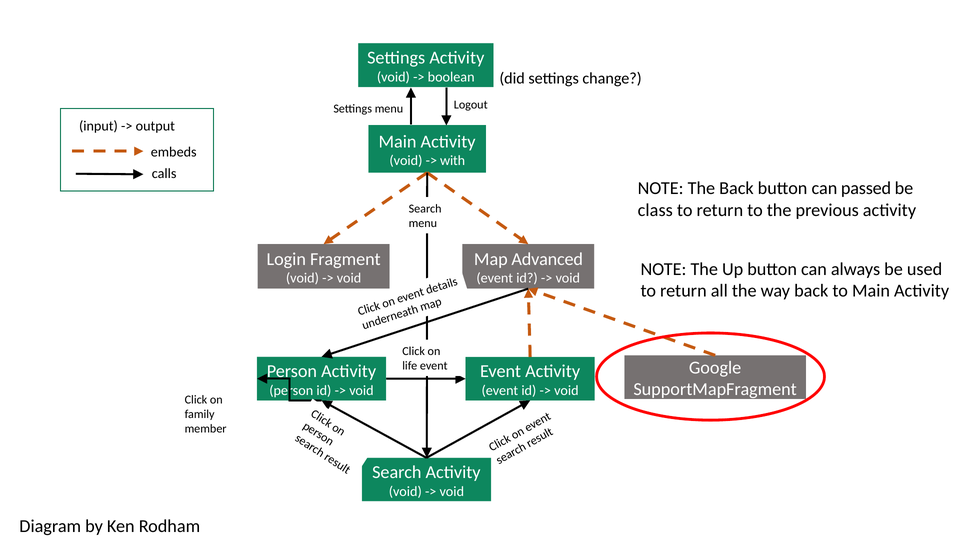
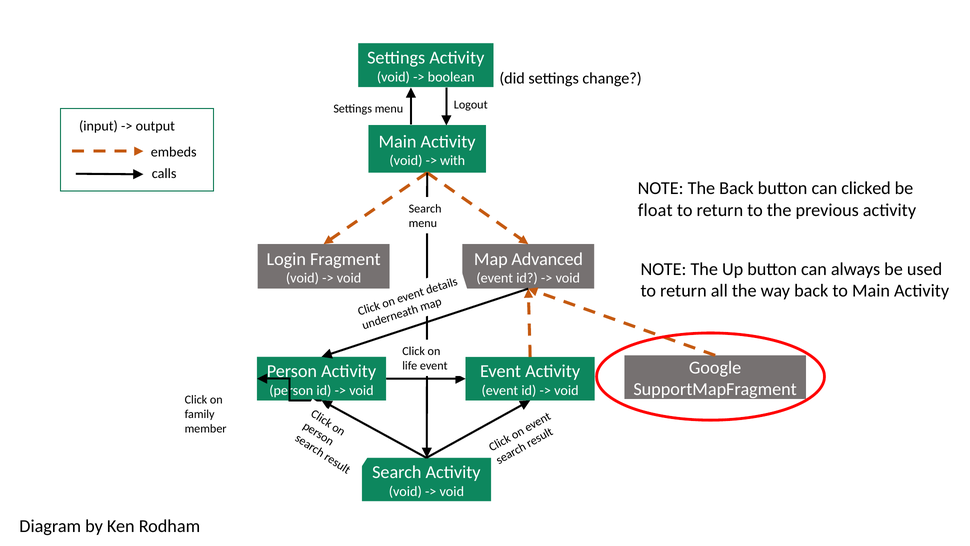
passed: passed -> clicked (866, 188)
class: class -> float (655, 210)
